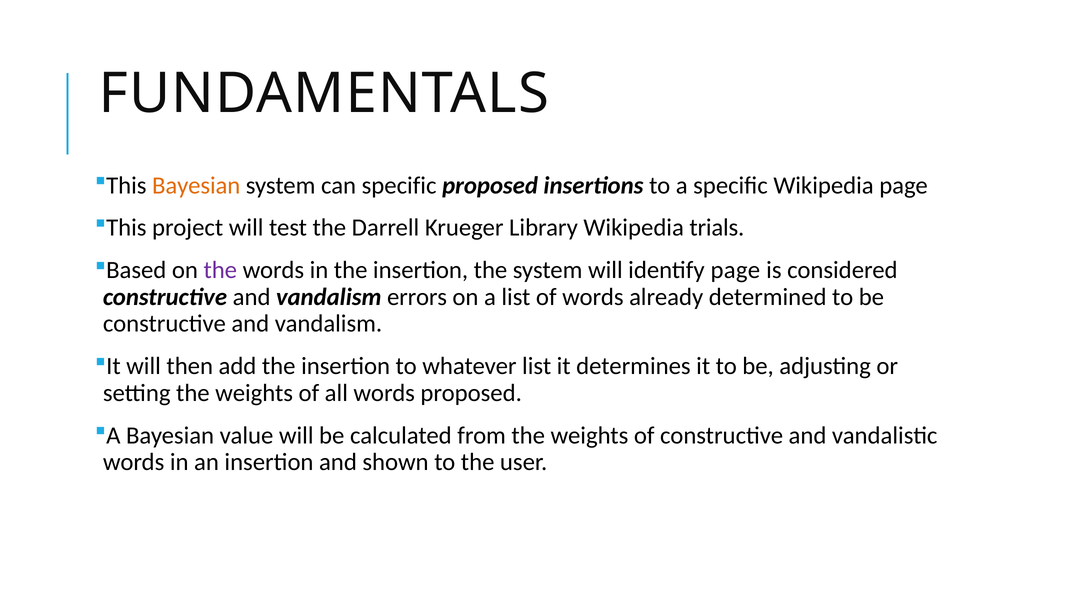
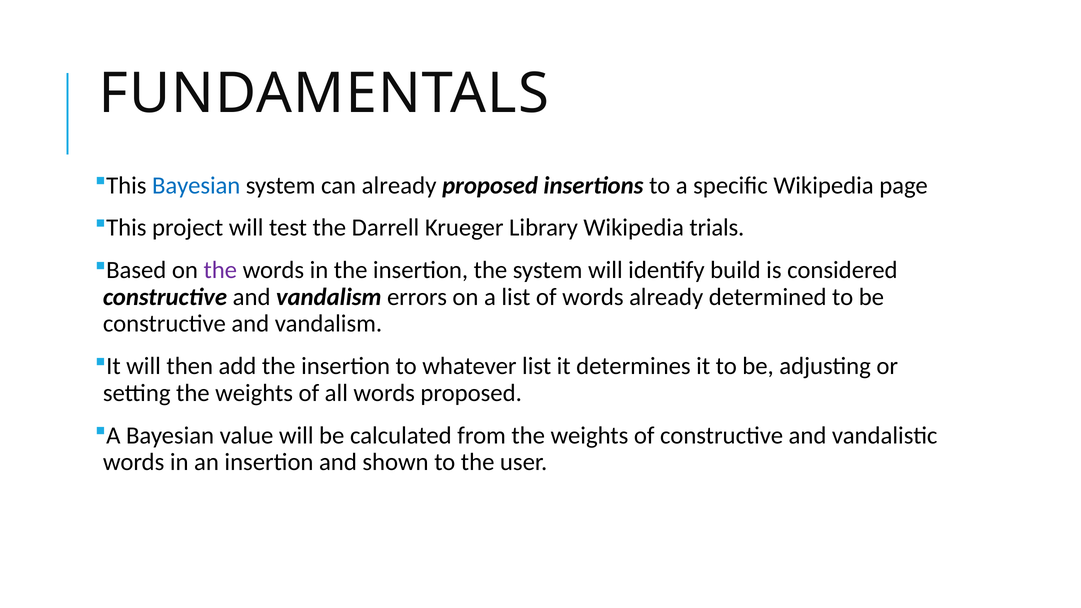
Bayesian colour: orange -> blue (196, 185)
can specific: specific -> already (399, 185)
identify page: page -> build (735, 270)
